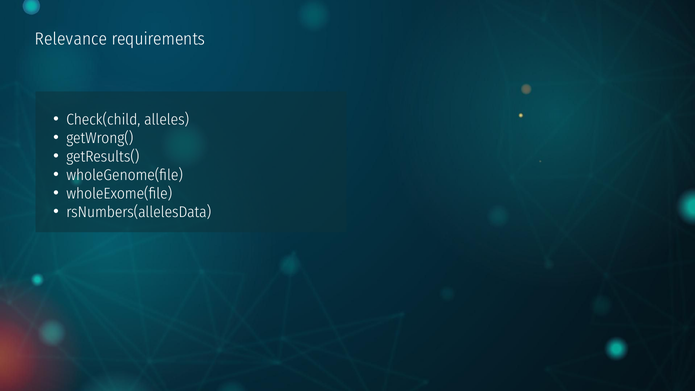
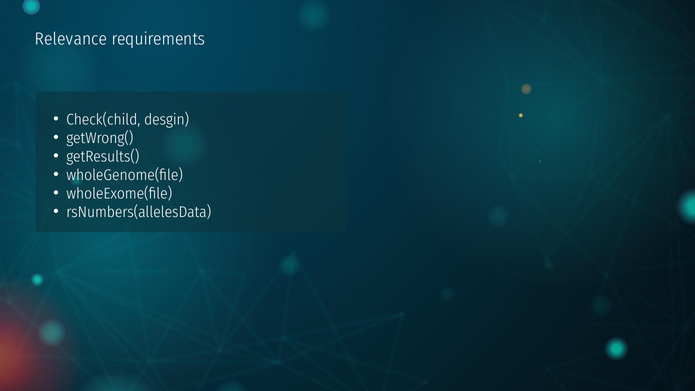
alleles: alleles -> desgin (167, 120)
